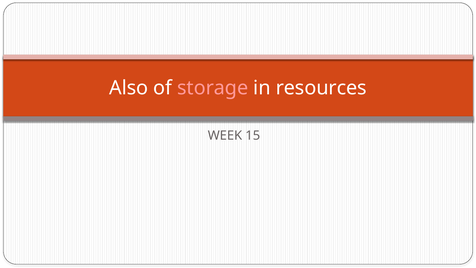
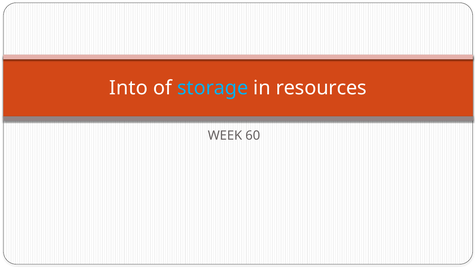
Also: Also -> Into (129, 88)
storage colour: pink -> light blue (213, 88)
15: 15 -> 60 (253, 135)
